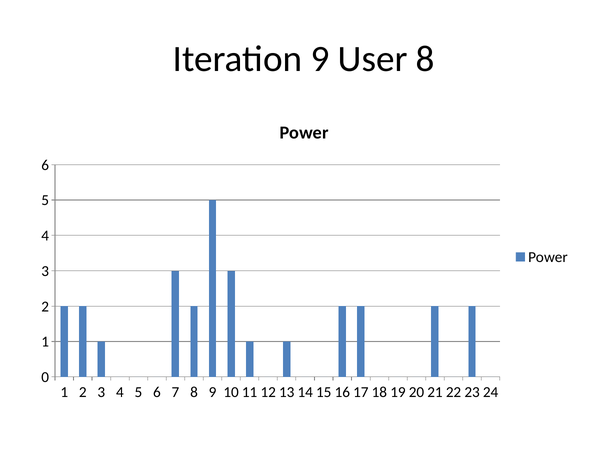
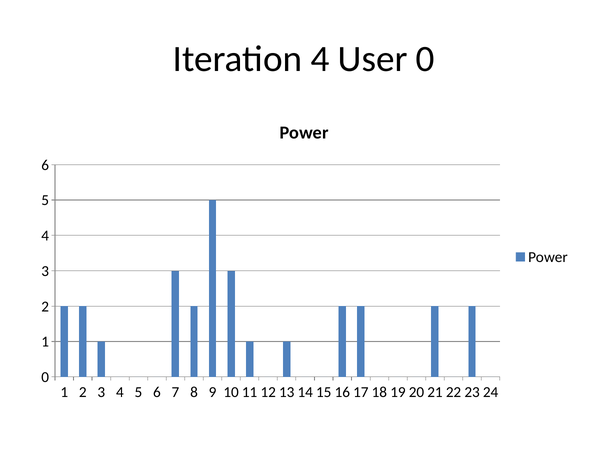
Iteration 9: 9 -> 4 (320, 59)
User 8: 8 -> 0 (425, 59)
